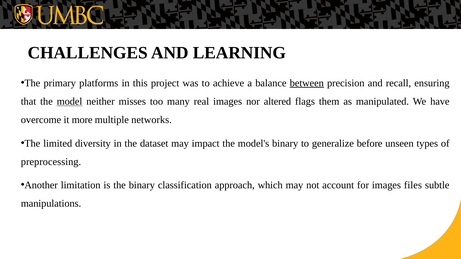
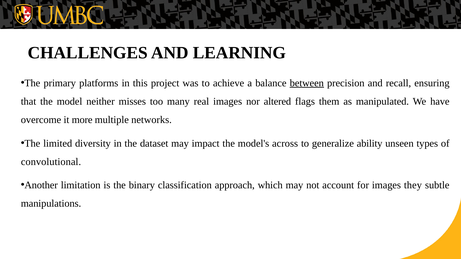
model underline: present -> none (70, 102)
model's binary: binary -> across (285, 144)
before: before -> ability (370, 144)
preprocessing: preprocessing -> convolutional (51, 162)
files: files -> they (413, 185)
